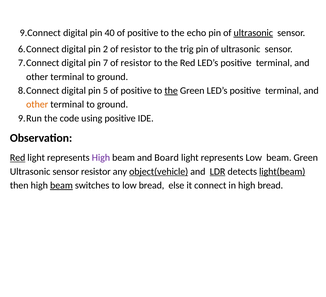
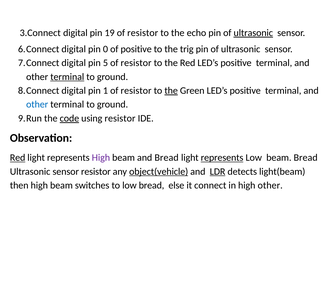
9.Connect: 9.Connect -> 3.Connect (40, 33)
40: 40 -> 19 (110, 33)
positive: positive -> resistor (143, 33)
2: 2 -> 0 (105, 49)
resistor: resistor -> positive (136, 49)
7: 7 -> 5 (105, 63)
terminal underline: none -> present (67, 77)
5: 5 -> 1 (105, 90)
positive: positive -> resistor (136, 90)
other colour: orange -> blue (37, 104)
code underline: none -> present (69, 118)
using positive: positive -> resistor (120, 118)
and Board: Board -> Bread (167, 157)
represents underline: none -> present (222, 157)
beam Green: Green -> Bread (306, 157)
light(beam underline: present -> none (282, 171)
beam underline: present -> none (61, 185)
high bread: bread -> other (270, 185)
